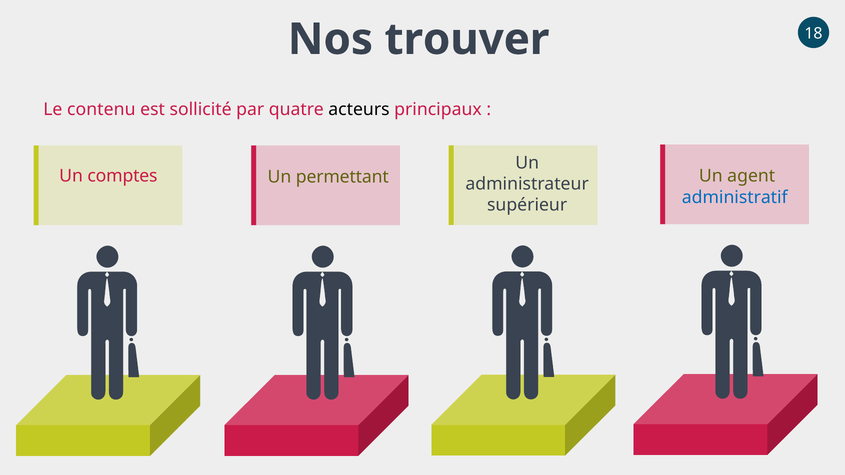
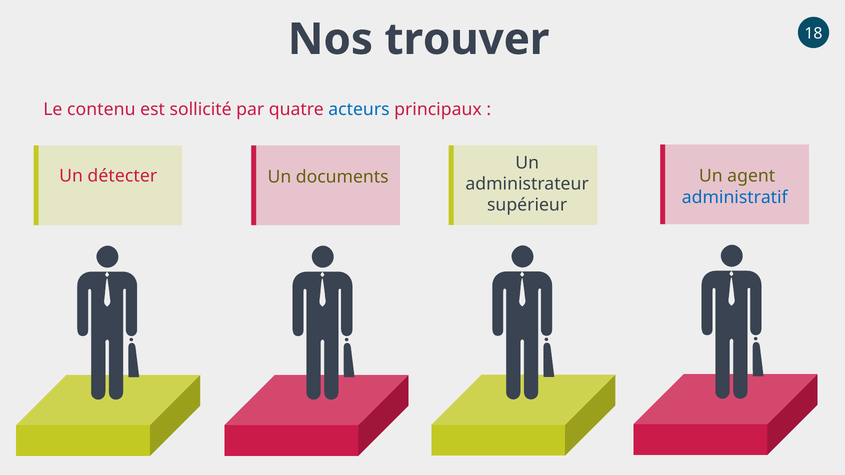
acteurs colour: black -> blue (359, 109)
comptes: comptes -> détecter (122, 176)
permettant: permettant -> documents (342, 177)
